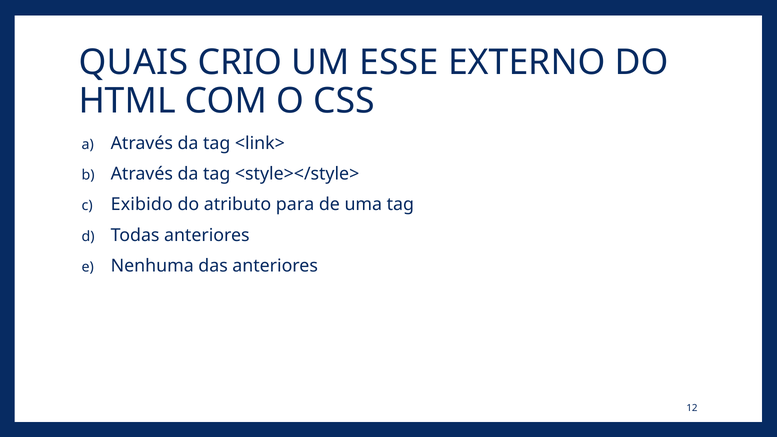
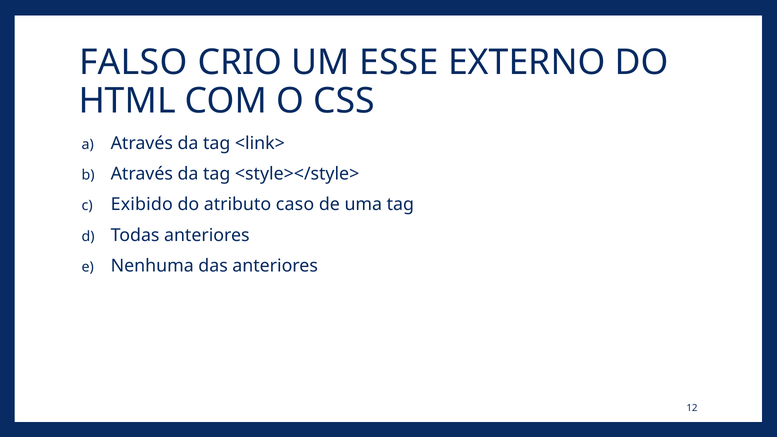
QUAIS: QUAIS -> FALSO (133, 63)
para: para -> caso (295, 205)
